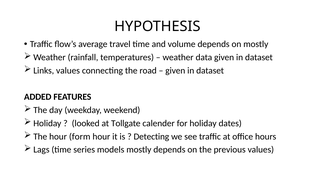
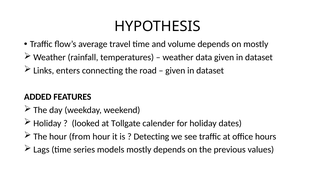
Links values: values -> enters (68, 71)
form: form -> from (80, 137)
